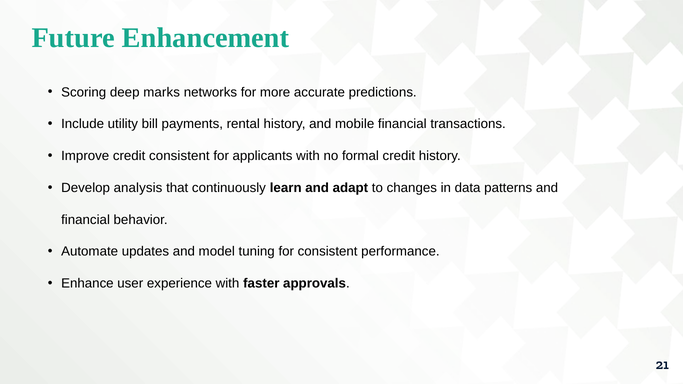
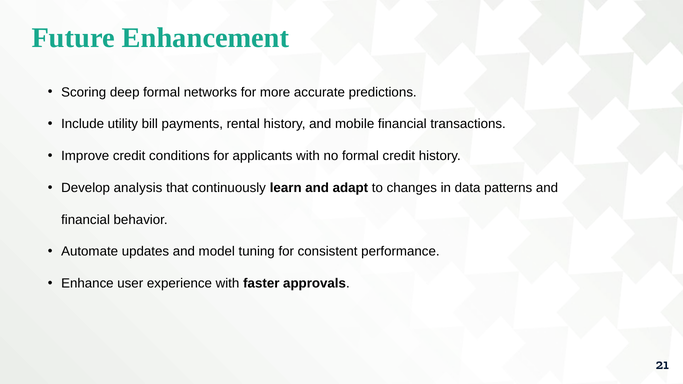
deep marks: marks -> formal (162, 92)
credit consistent: consistent -> conditions (179, 156)
